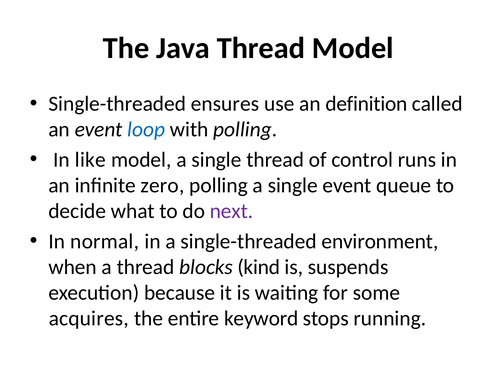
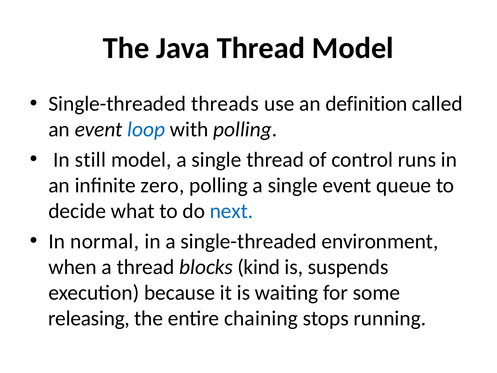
ensures: ensures -> threads (225, 104)
like: like -> still (90, 160)
next colour: purple -> blue (232, 211)
acquires: acquires -> releasing (89, 318)
keyword: keyword -> chaining (261, 318)
